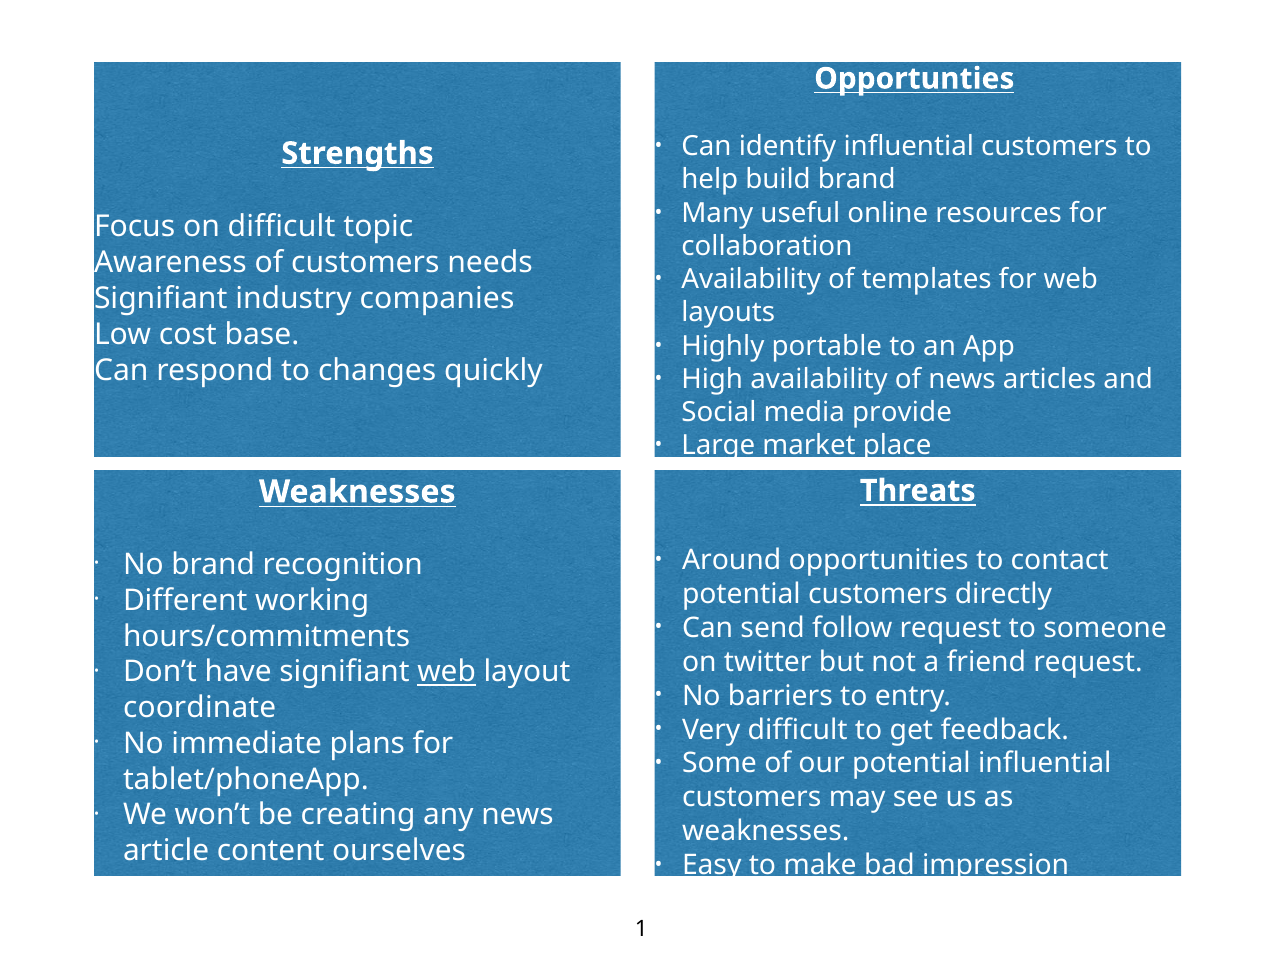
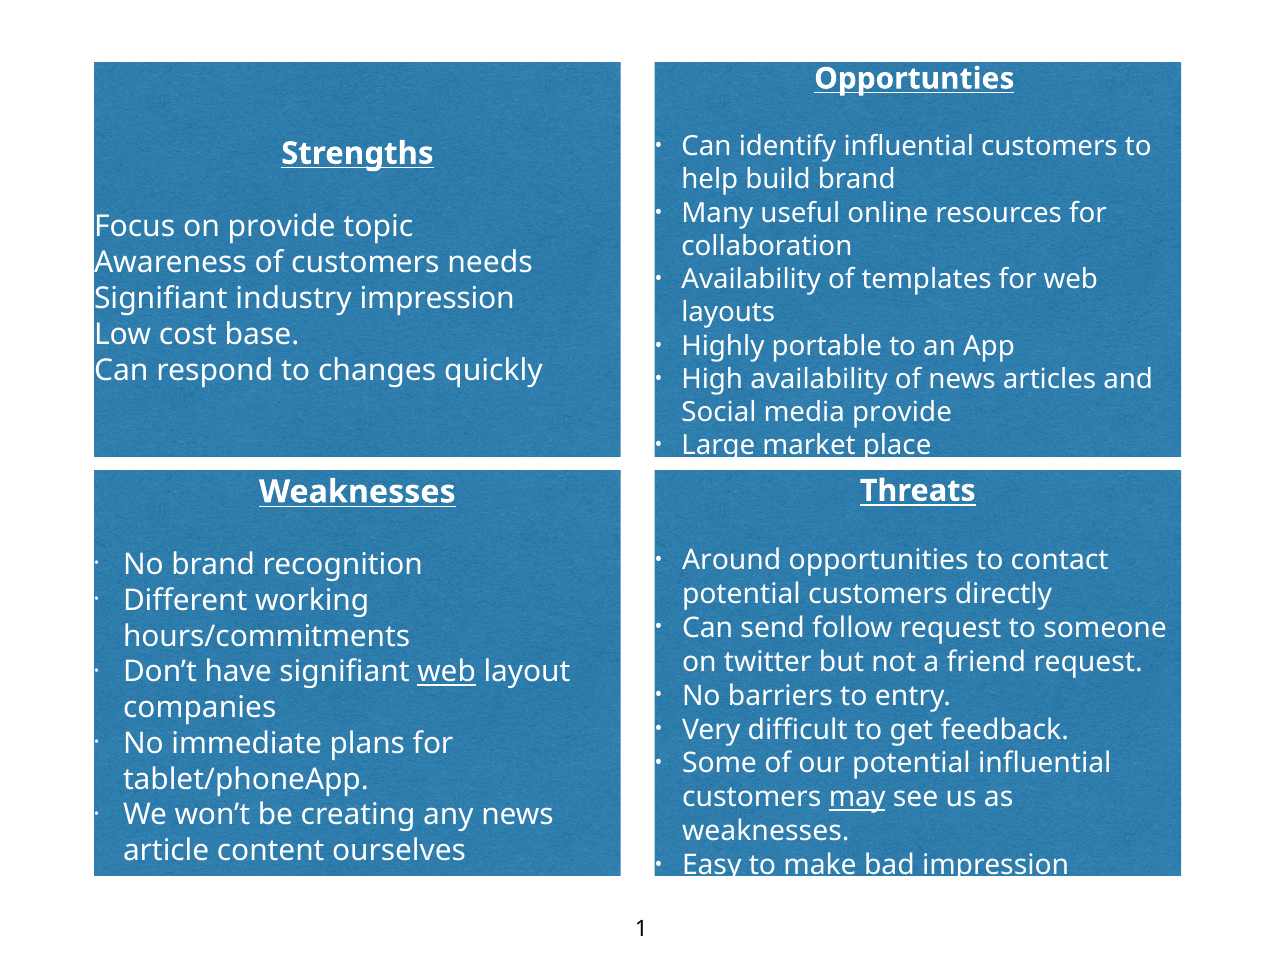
on difficult: difficult -> provide (282, 226)
industry companies: companies -> impression (437, 299)
coordinate: coordinate -> companies (200, 708)
may underline: none -> present (857, 798)
